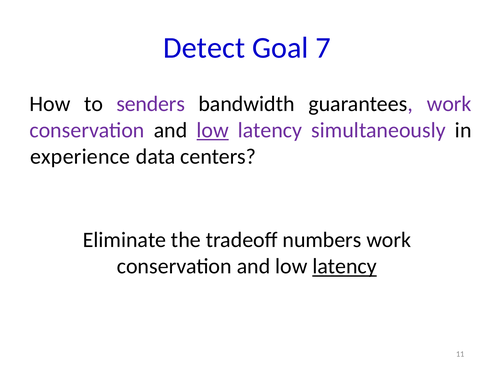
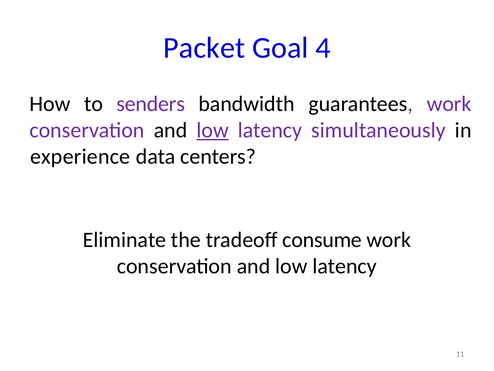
Detect: Detect -> Packet (204, 48)
7: 7 -> 4 (323, 48)
numbers: numbers -> consume (322, 240)
latency underline: present -> none (345, 266)
